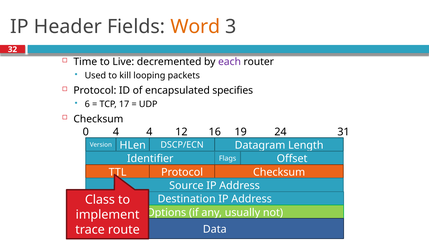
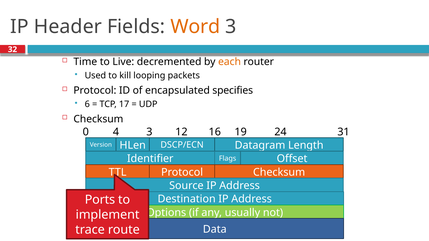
each colour: purple -> orange (230, 62)
0 4: 4 -> 3 (149, 132)
Class: Class -> Ports (100, 200)
